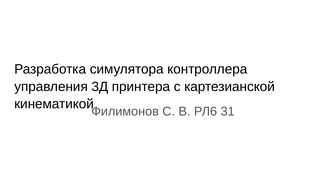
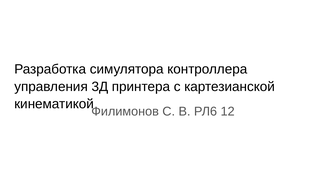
31: 31 -> 12 (228, 112)
